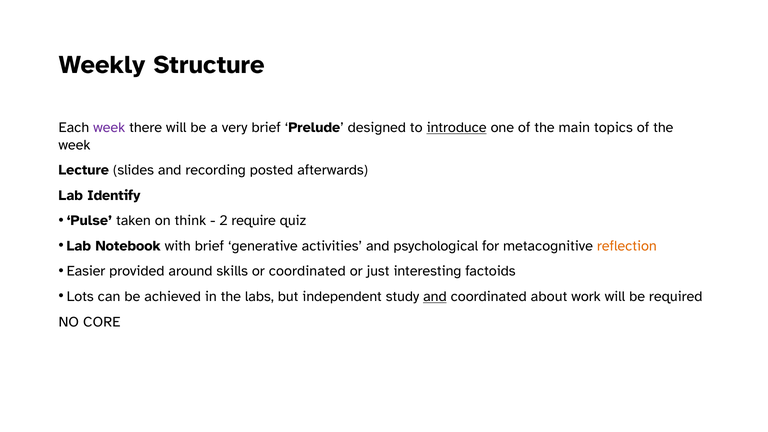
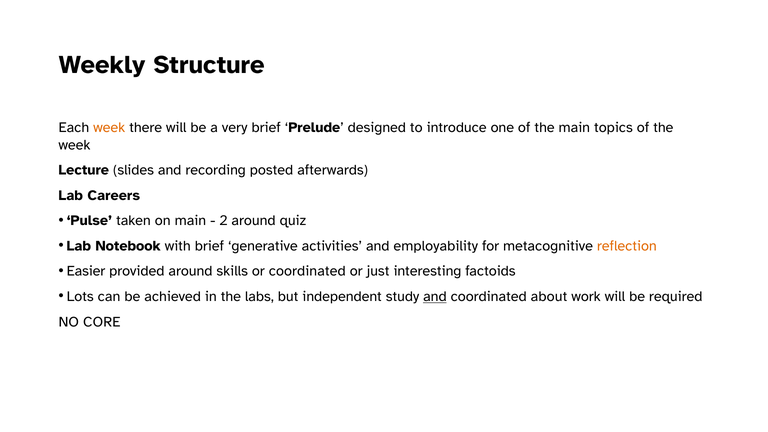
week colour: purple -> orange (109, 128)
introduce underline: present -> none (457, 128)
Identify: Identify -> Careers (114, 195)
on think: think -> main (190, 221)
2 require: require -> around (254, 221)
psychological: psychological -> employability (436, 246)
